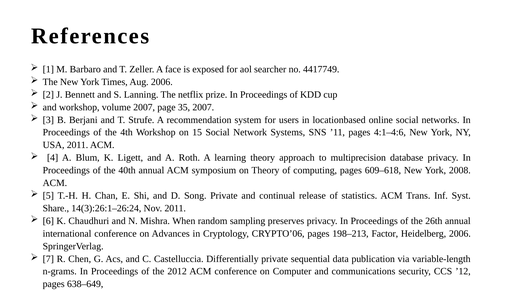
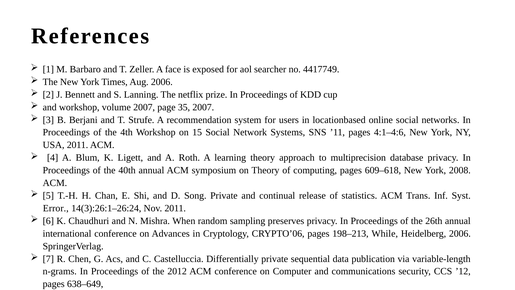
Share: Share -> Error (56, 208)
Factor: Factor -> While (385, 233)
